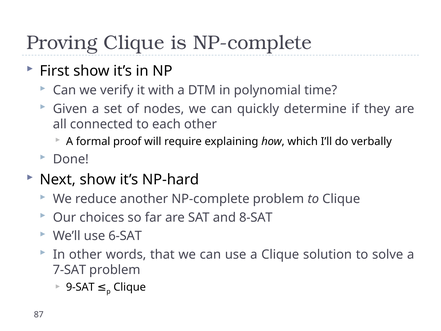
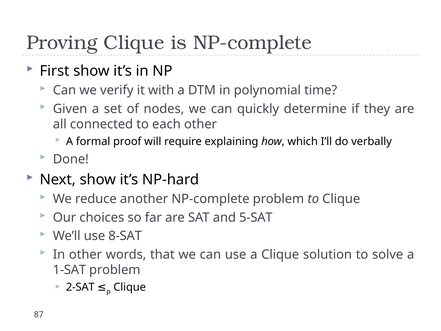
8-SAT: 8-SAT -> 5-SAT (256, 217)
6-SAT: 6-SAT -> 8-SAT (125, 236)
7-SAT: 7-SAT -> 1-SAT (69, 270)
9-SAT: 9-SAT -> 2-SAT (80, 287)
